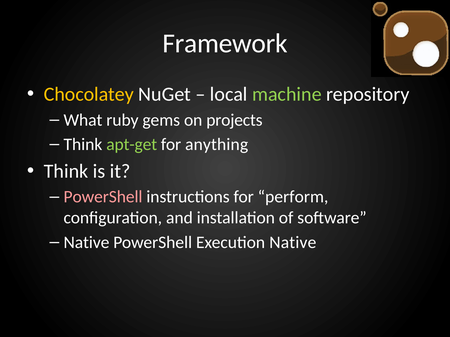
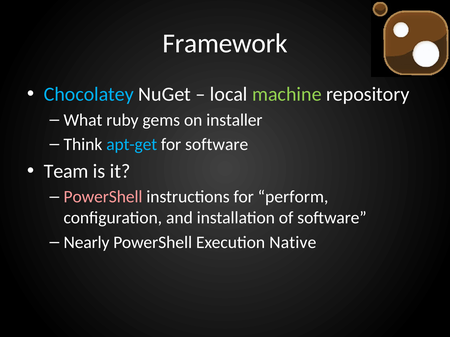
Chocolatey colour: yellow -> light blue (89, 94)
projects: projects -> installer (234, 120)
apt-get colour: light green -> light blue (132, 145)
for anything: anything -> software (217, 145)
Think: Think -> Team (66, 171)
Native: Native -> Nearly (86, 243)
